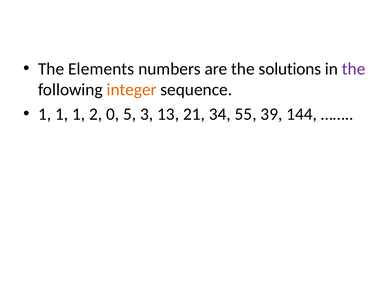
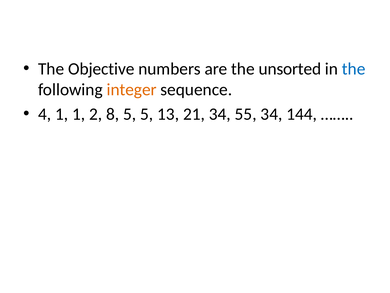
Elements: Elements -> Objective (101, 69)
solutions: solutions -> unsorted (290, 69)
the colour: purple -> blue (354, 69)
1: 1 -> 4 (45, 114)
0: 0 -> 8 (113, 114)
5 3: 3 -> 5 (147, 114)
55 39: 39 -> 34 (271, 114)
